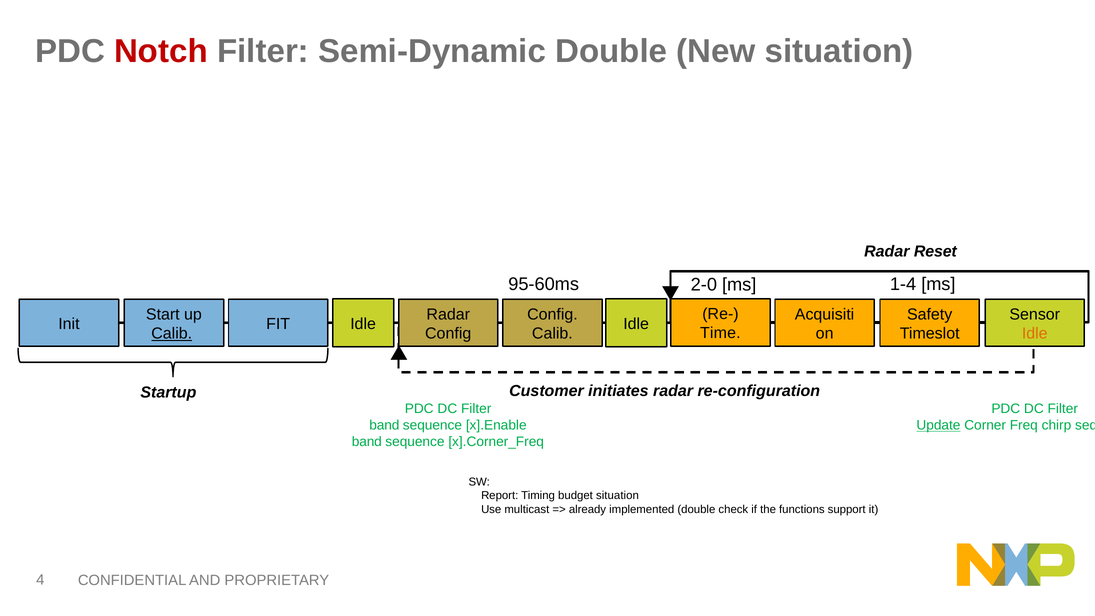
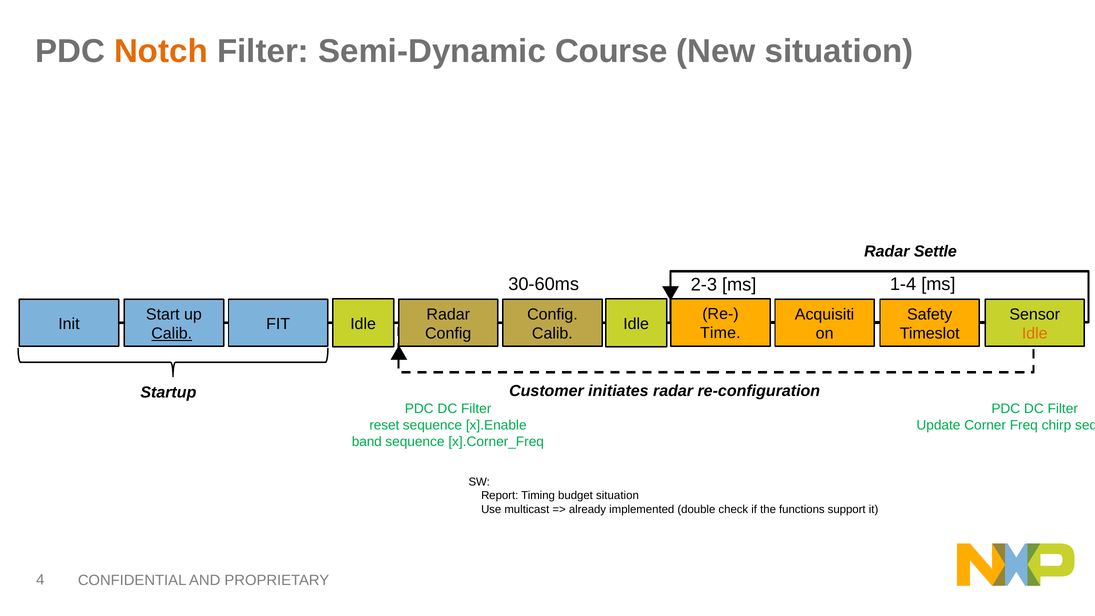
Notch colour: red -> orange (161, 51)
Semi-Dynamic Double: Double -> Course (611, 51)
Reset: Reset -> Settle (935, 252)
95-60ms: 95-60ms -> 30-60ms (544, 284)
2-0: 2-0 -> 2-3 (704, 285)
band: band -> reset (384, 425)
Update underline: present -> none (938, 425)
